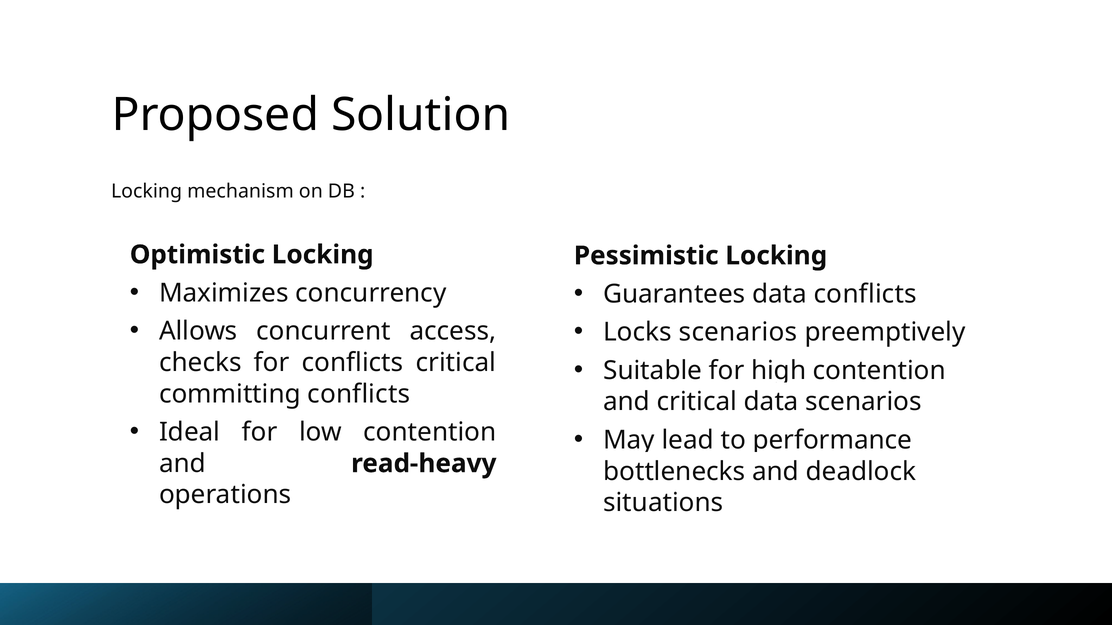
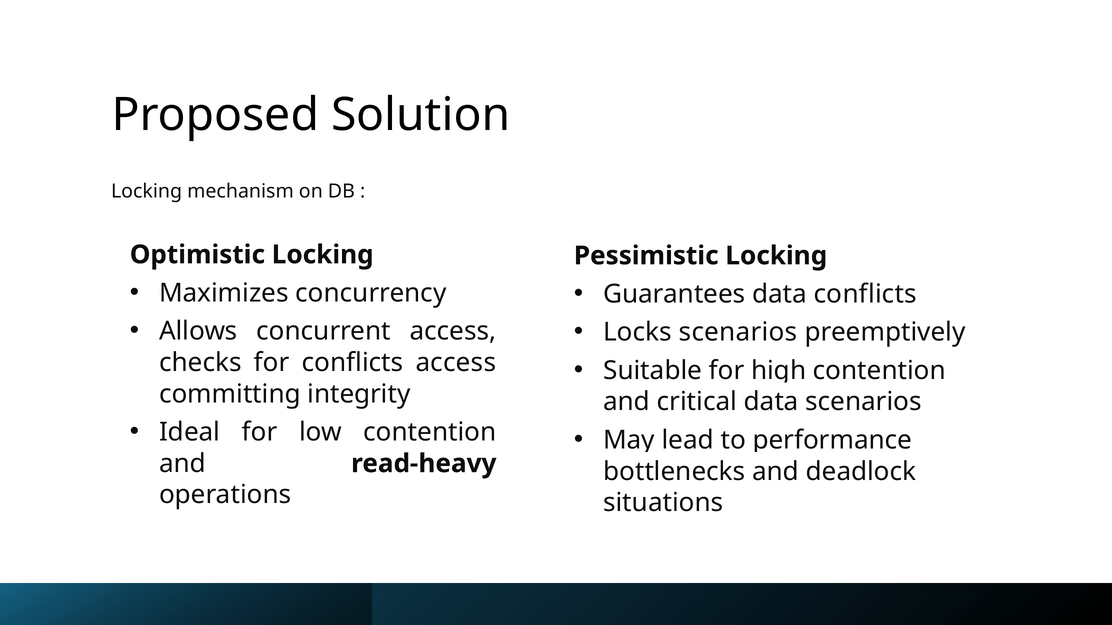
critical: critical -> access (456, 363)
committing conflicts: conflicts -> integrity (359, 394)
